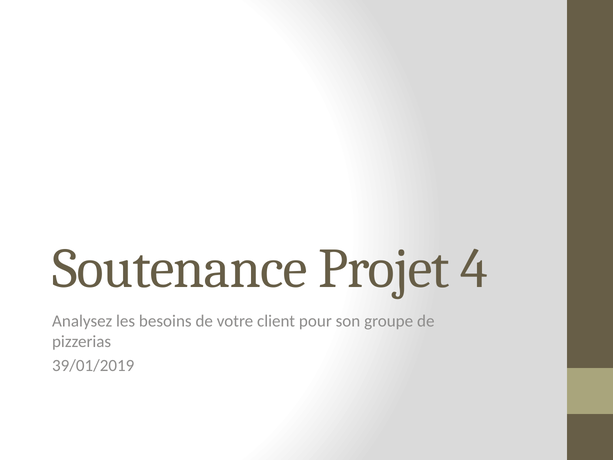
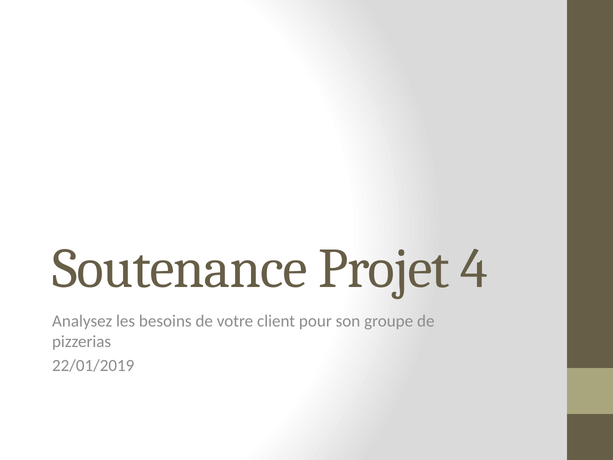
39/01/2019: 39/01/2019 -> 22/01/2019 (93, 365)
